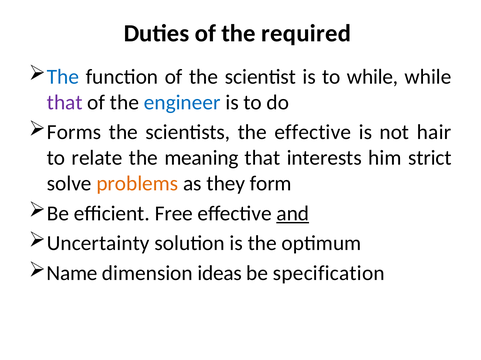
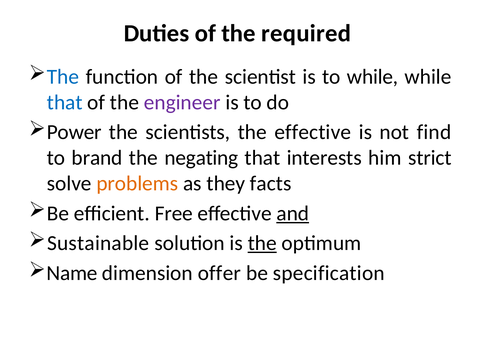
that colour: purple -> blue (65, 103)
engineer colour: blue -> purple (182, 103)
Forms: Forms -> Power (74, 133)
hair: hair -> find (434, 133)
relate: relate -> brand (97, 158)
meaning: meaning -> negating (201, 158)
form: form -> facts (271, 184)
Uncertainty: Uncertainty -> Sustainable (98, 244)
the underline: none -> present (262, 244)
ideas: ideas -> offer (219, 274)
